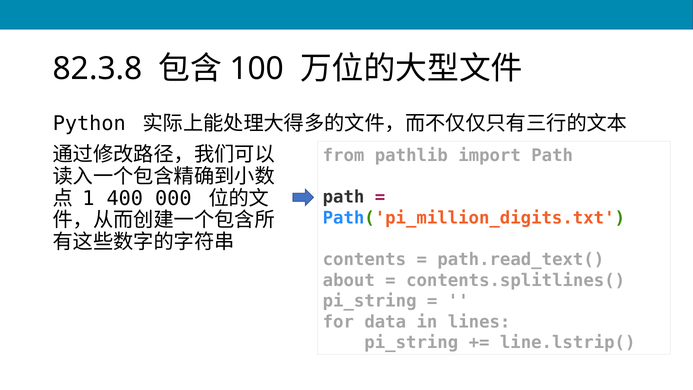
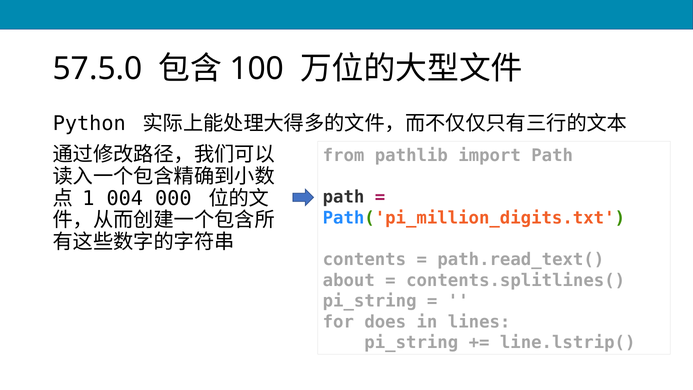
82.3.8: 82.3.8 -> 57.5.0 (98, 69)
400: 400 -> 004 (125, 198)
data: data -> does (385, 322)
